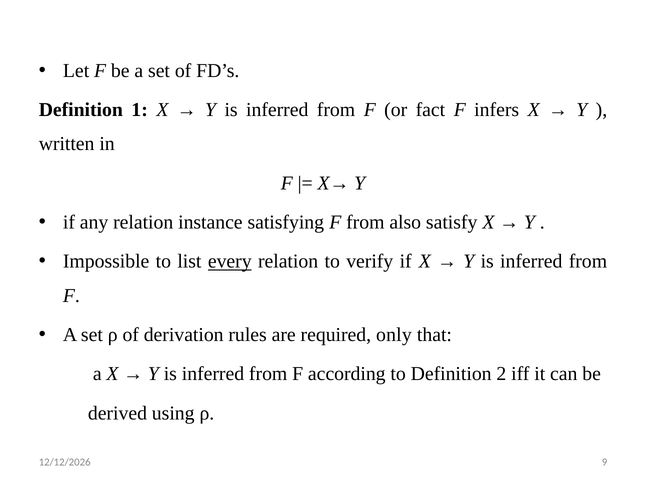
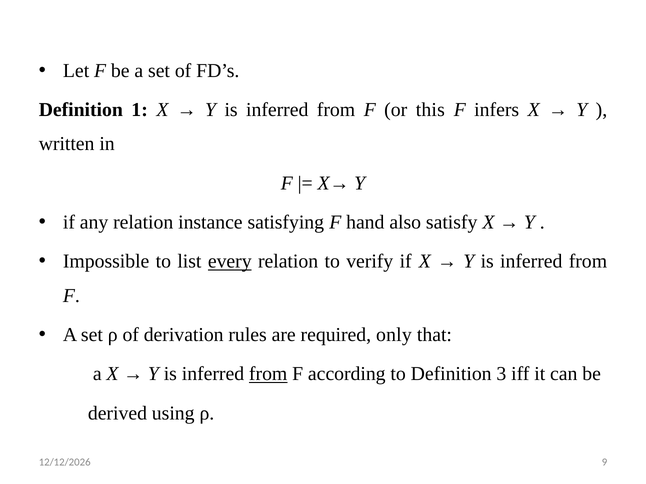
fact: fact -> this (430, 110)
F from: from -> hand (365, 223)
from underline: none -> present (268, 374)
2: 2 -> 3 (501, 374)
